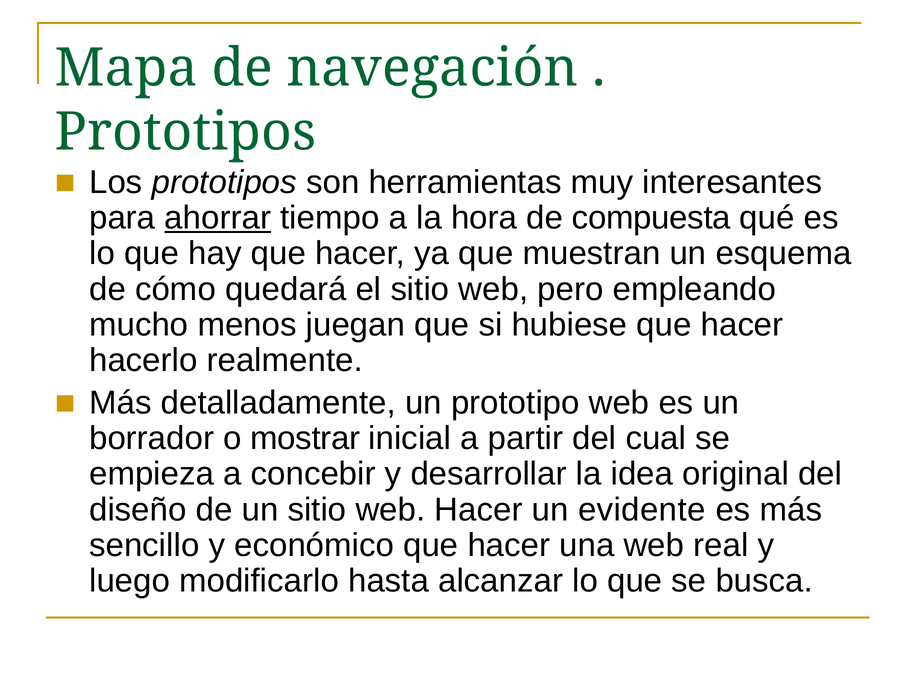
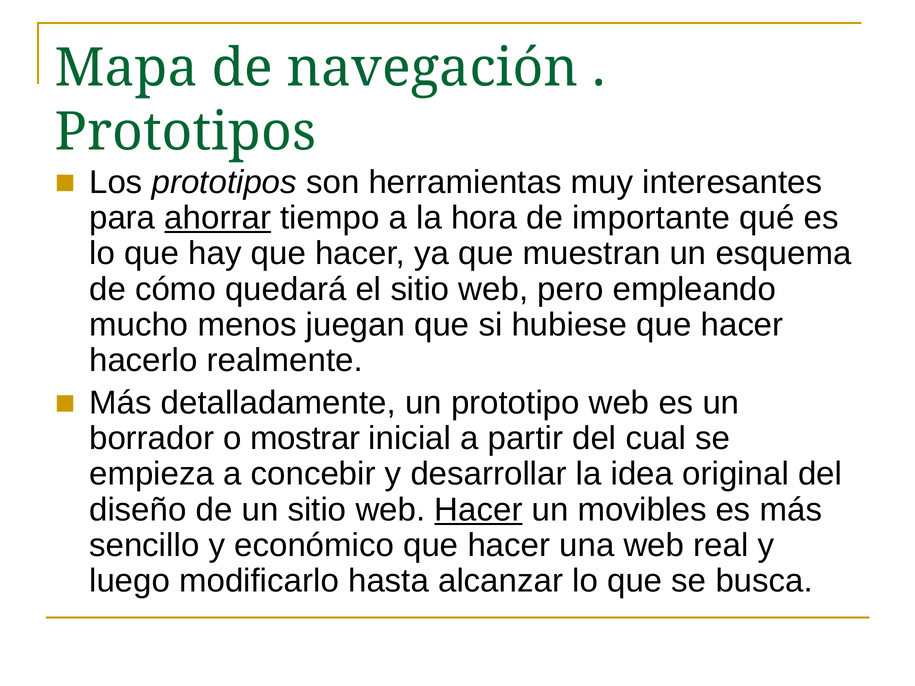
compuesta: compuesta -> importante (651, 218)
Hacer underline: none -> present (479, 510)
evidente: evidente -> movibles (642, 510)
